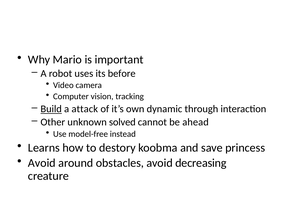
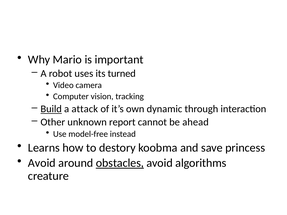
before: before -> turned (122, 74)
solved: solved -> report (122, 122)
obstacles underline: none -> present (120, 163)
decreasing: decreasing -> algorithms (201, 163)
